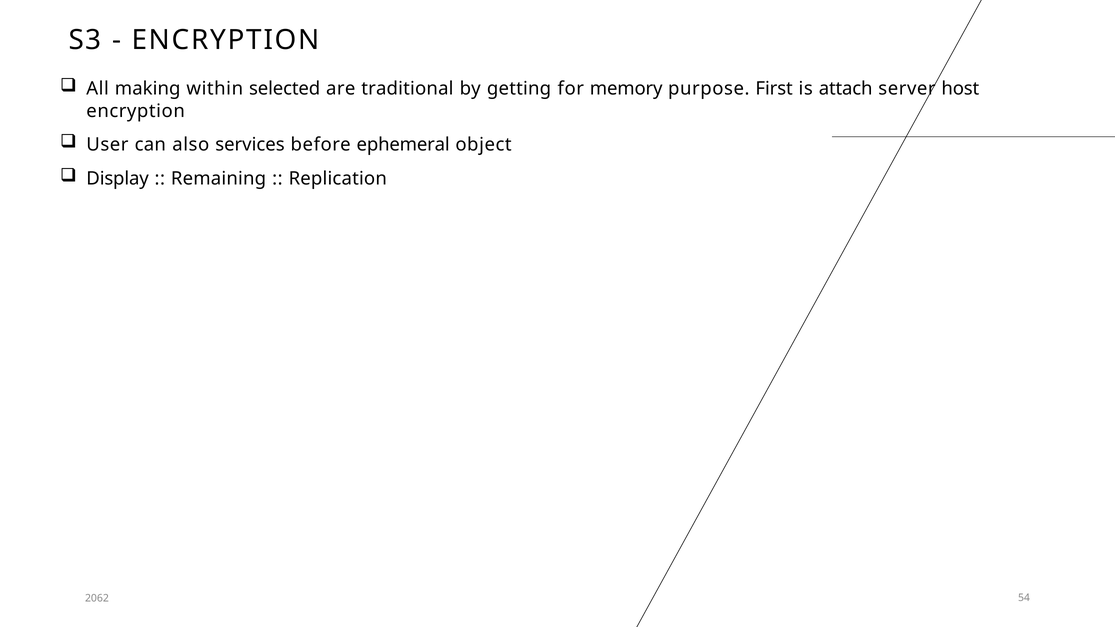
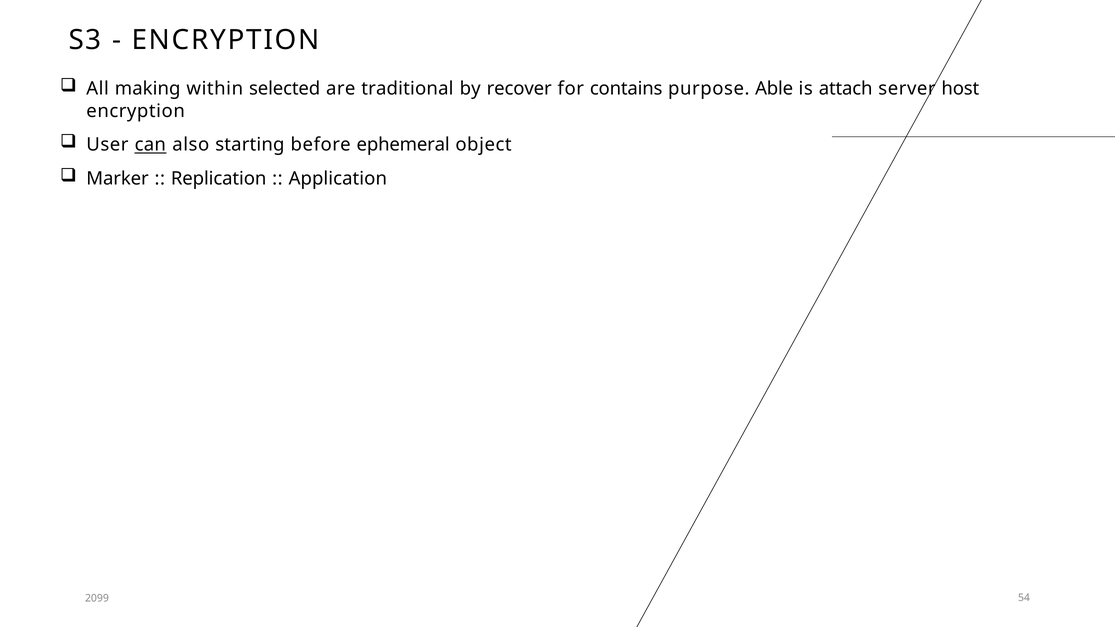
getting: getting -> recover (519, 89)
memory: memory -> contains (626, 89)
First: First -> Able (774, 89)
can underline: none -> present (150, 145)
services: services -> starting (250, 145)
Display: Display -> Marker (118, 179)
Remaining: Remaining -> Replication (219, 179)
Replication: Replication -> Application (338, 179)
2062: 2062 -> 2099 (97, 599)
